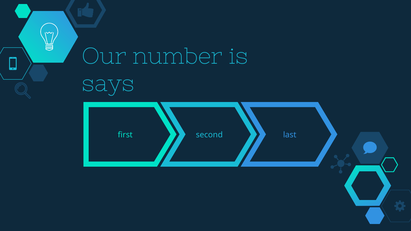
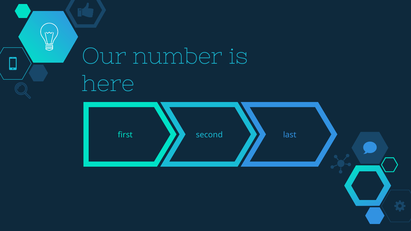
says: says -> here (108, 84)
